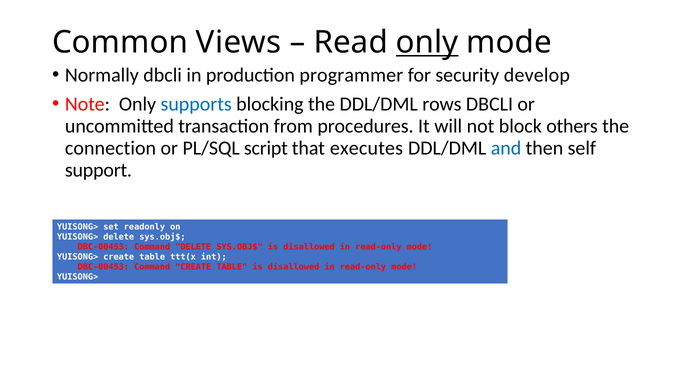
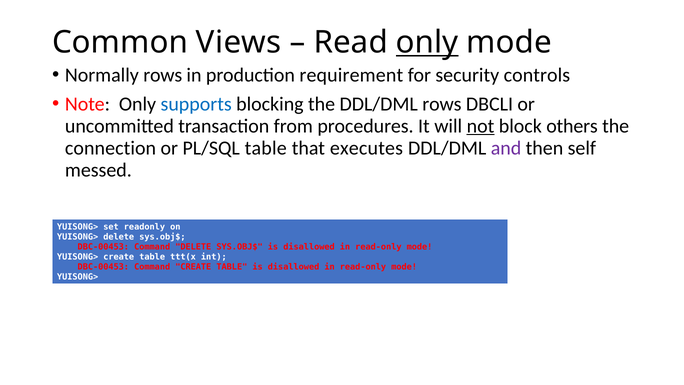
Normally dbcli: dbcli -> rows (163, 75)
programmer: programmer -> requirement (351, 75)
develop: develop -> controls (537, 75)
not underline: none -> present (480, 126)
PL/SQL script: script -> table (266, 148)
and colour: blue -> purple (506, 148)
support: support -> messed (98, 170)
